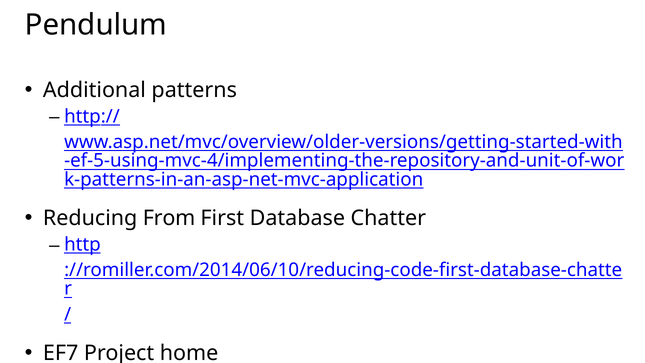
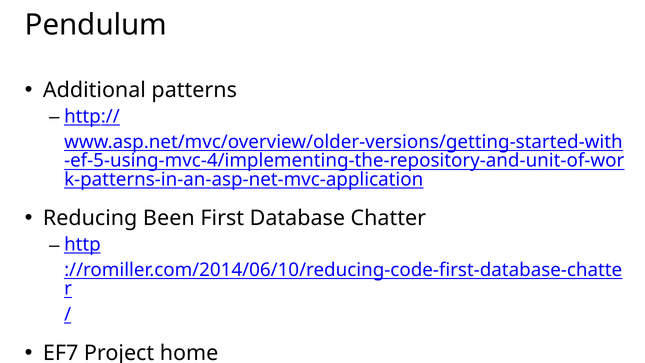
From: From -> Been (169, 218)
